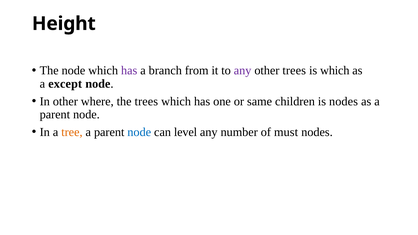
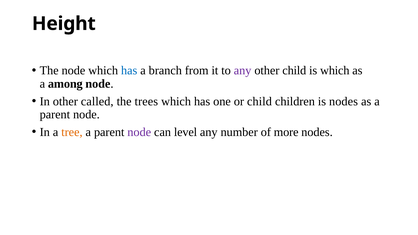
has colour: purple -> blue (129, 71)
other trees: trees -> child (294, 71)
except: except -> among (65, 84)
where: where -> called (97, 101)
or same: same -> child (259, 101)
node colour: blue -> purple (139, 132)
must: must -> more (286, 132)
